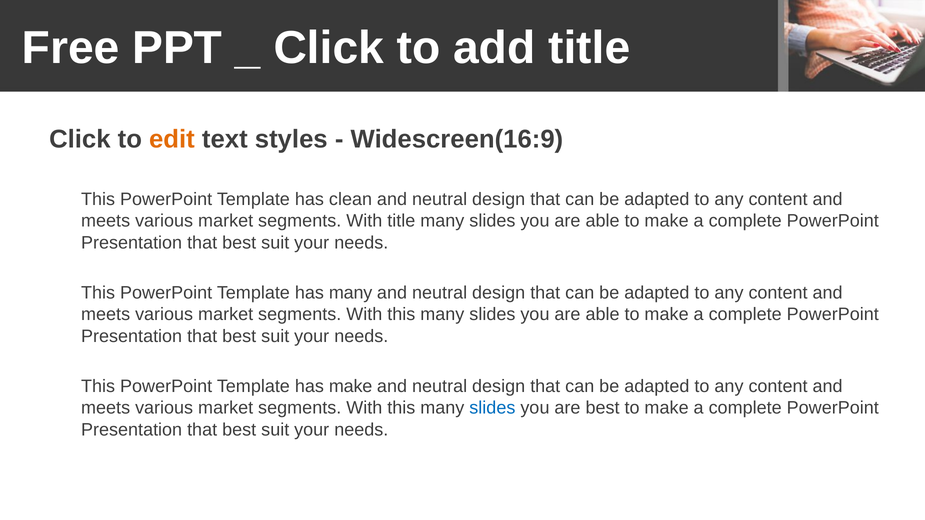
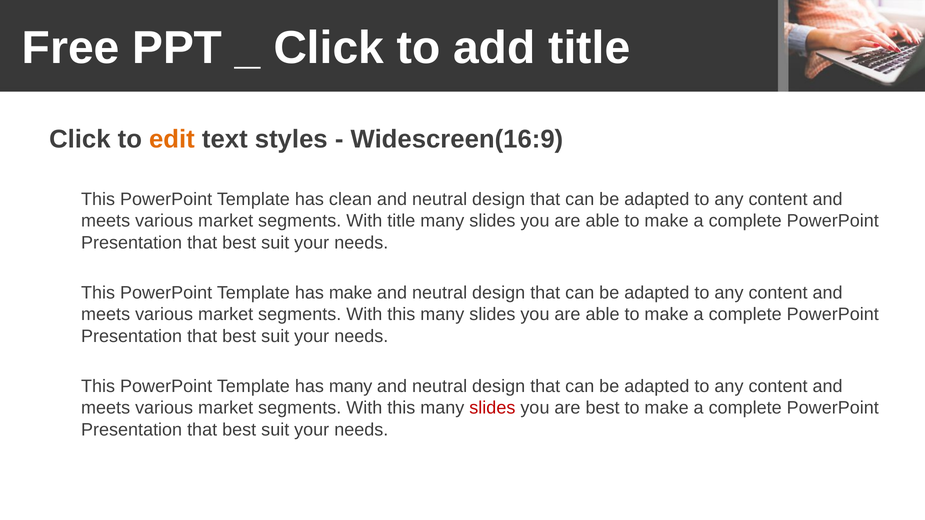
has many: many -> make (351, 293)
has make: make -> many (351, 387)
slides colour: blue -> red (492, 408)
